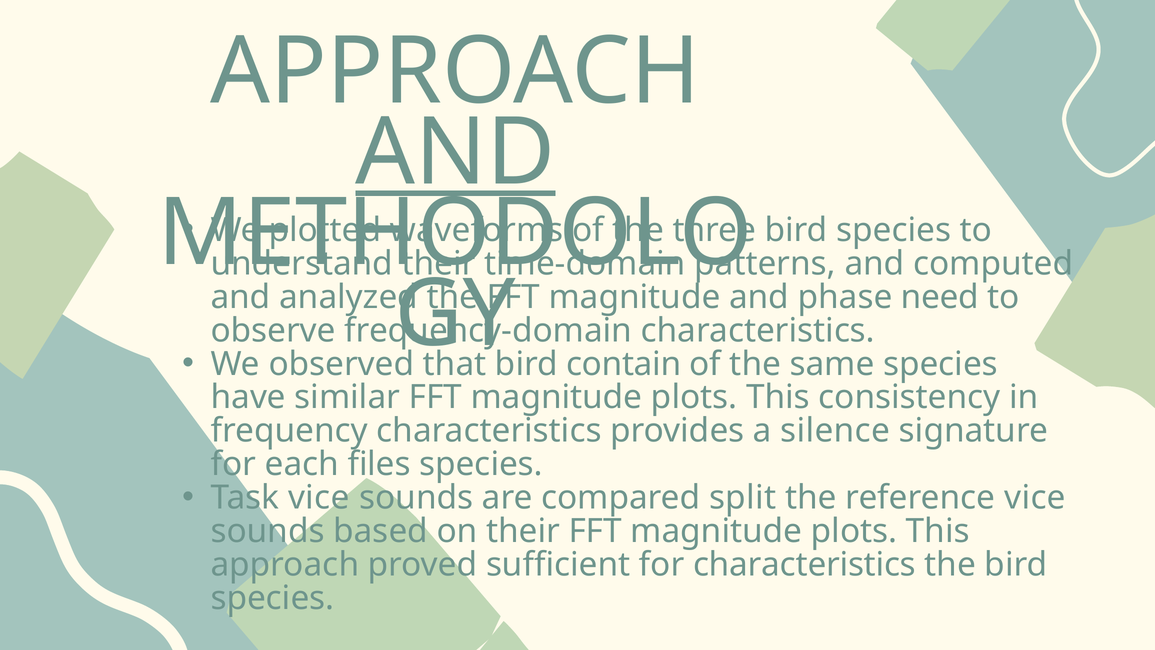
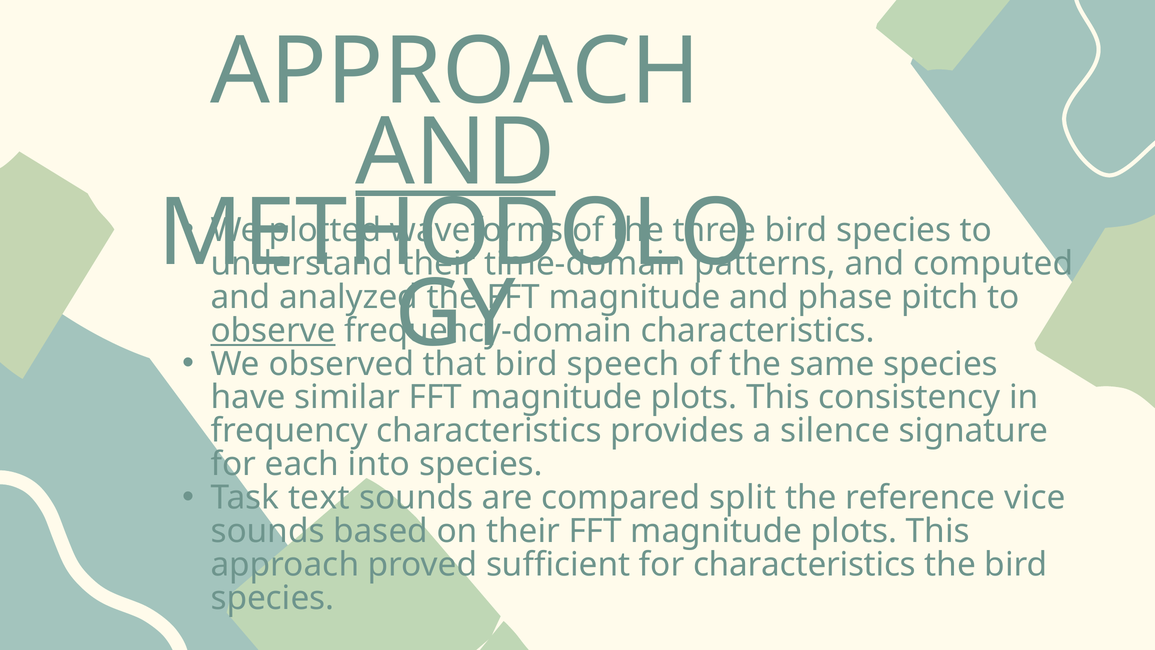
need: need -> pitch (940, 297)
observe underline: none -> present (273, 330)
contain: contain -> speech (623, 364)
files: files -> into (379, 464)
Task vice: vice -> text (319, 498)
